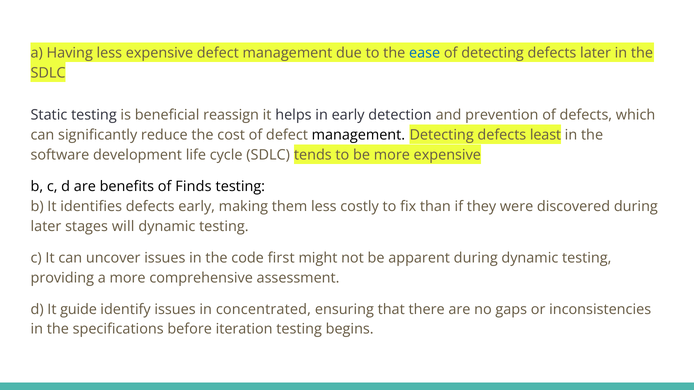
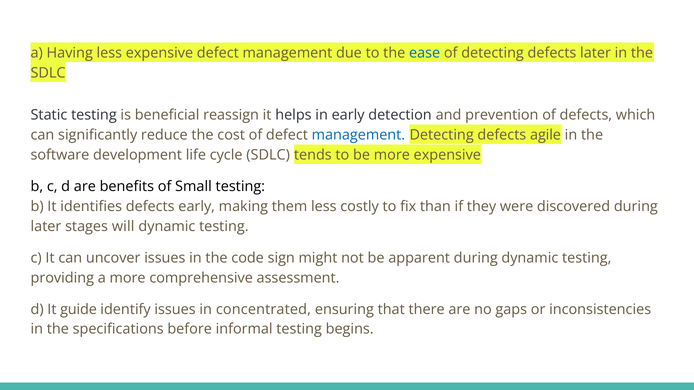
management colour: black -> blue (358, 135)
least: least -> agile (546, 135)
Finds: Finds -> Small (193, 187)
first: first -> sign (281, 258)
iteration: iteration -> informal (244, 330)
